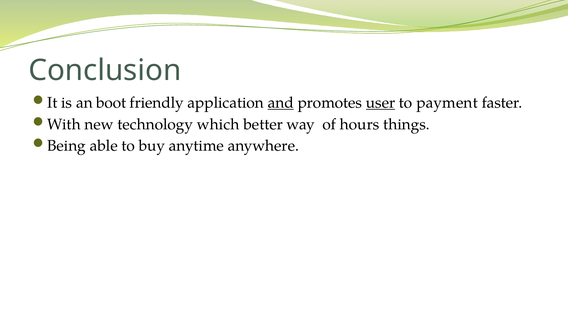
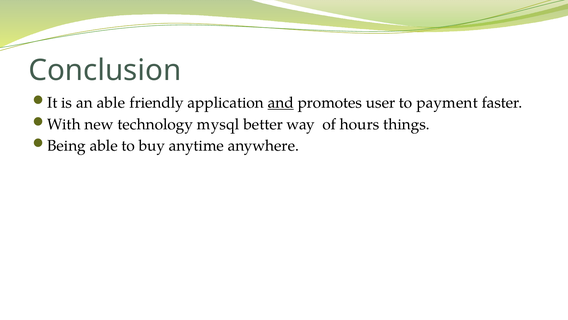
an boot: boot -> able (111, 103)
user underline: present -> none (381, 103)
which: which -> mysql (218, 124)
